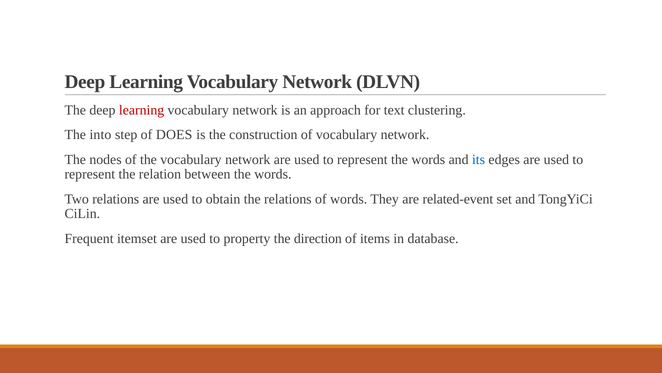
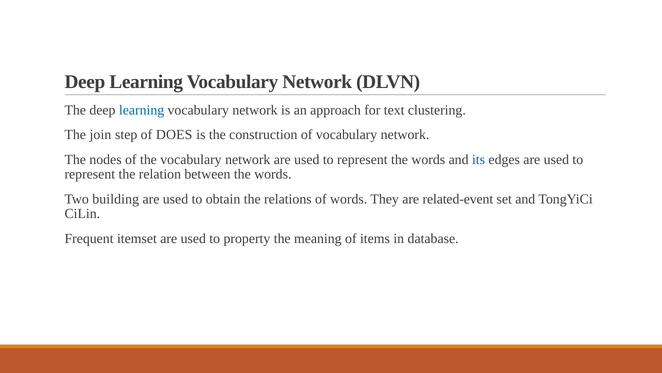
learning colour: red -> blue (142, 110)
into: into -> join (100, 135)
Two relations: relations -> building (116, 199)
direction: direction -> meaning (318, 238)
